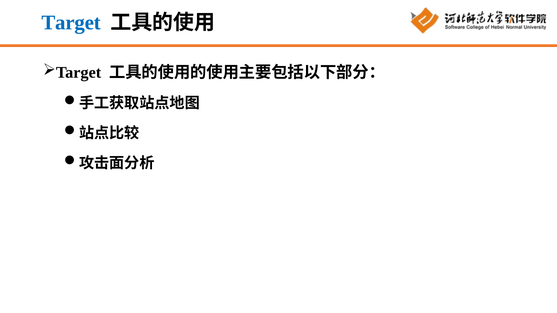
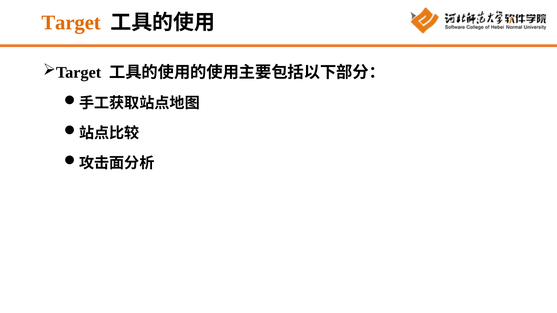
Target colour: blue -> orange (71, 23)
